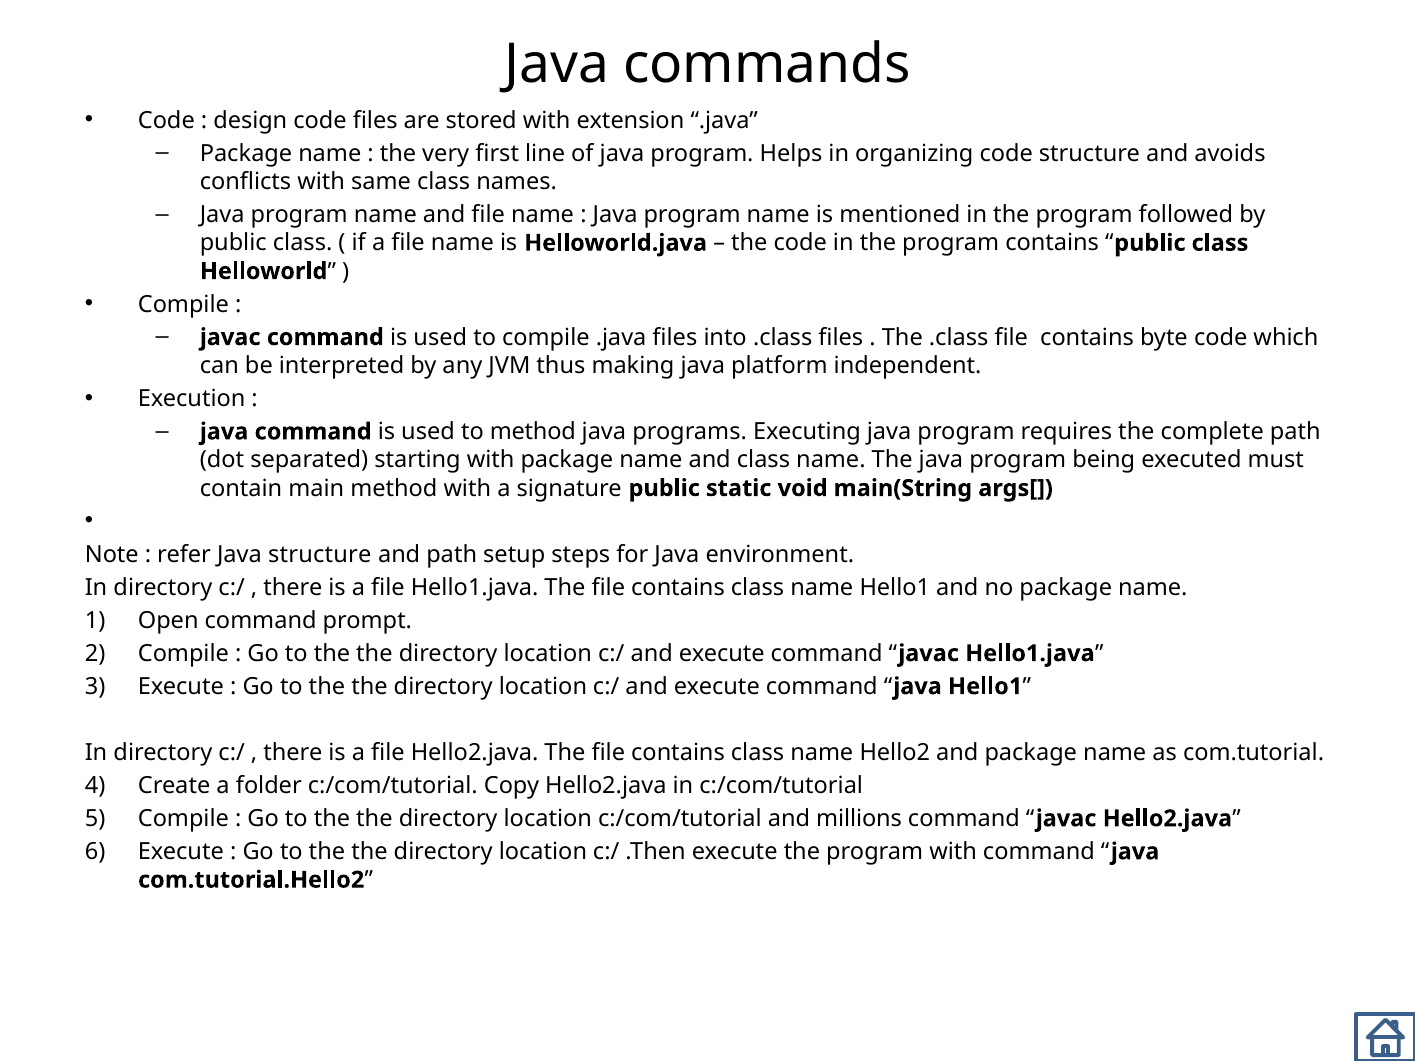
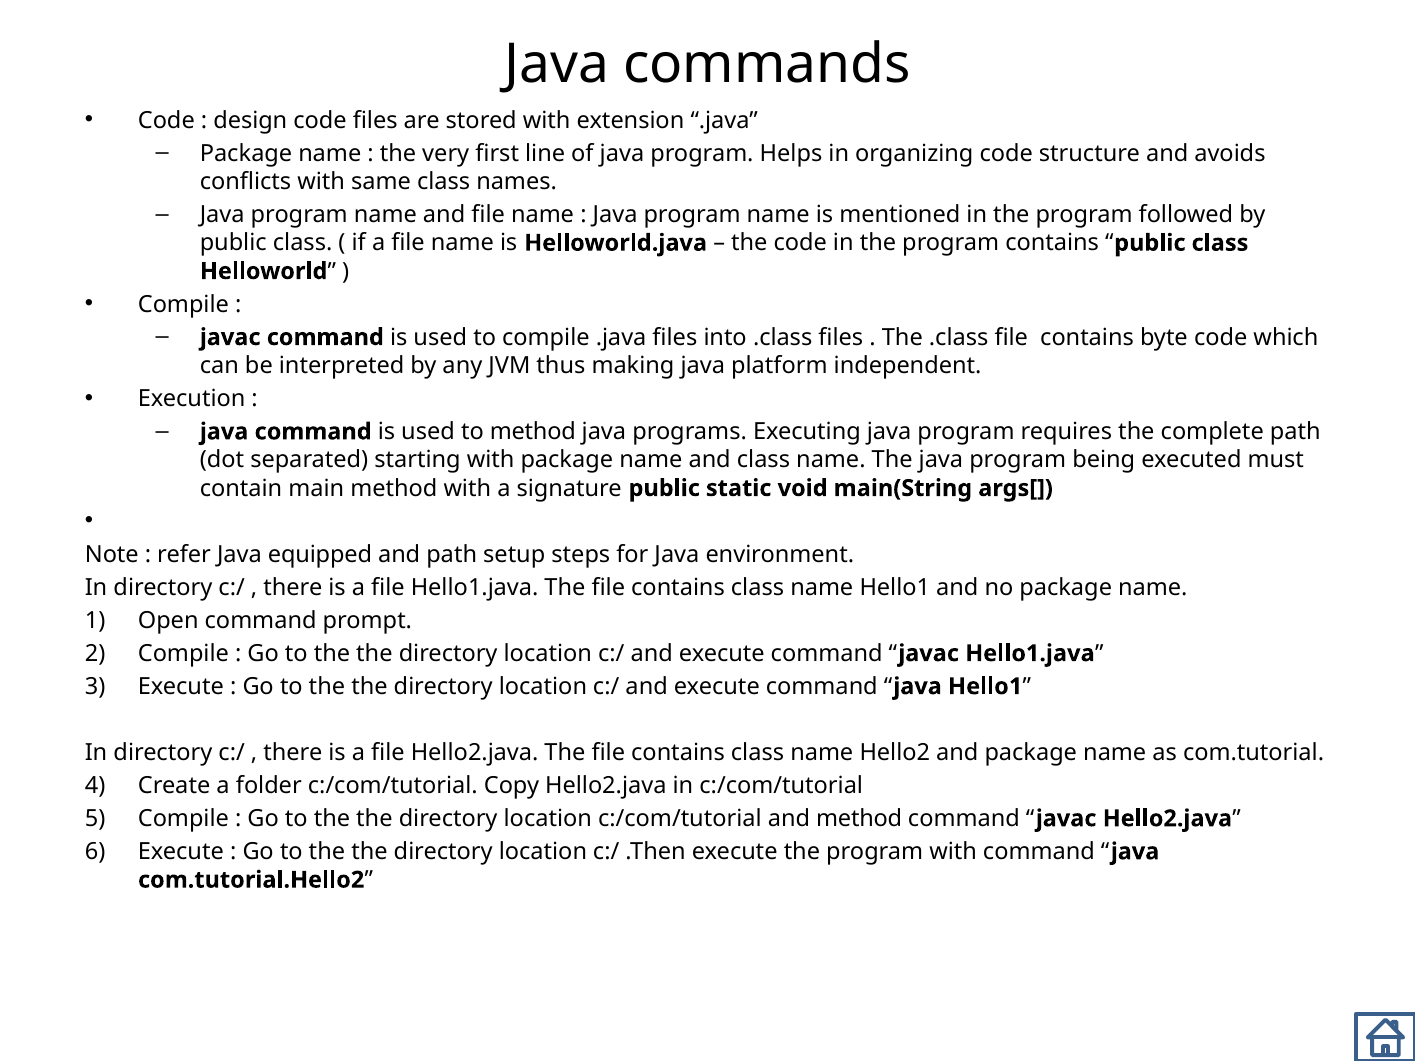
Java structure: structure -> equipped (320, 554)
and millions: millions -> method (859, 819)
